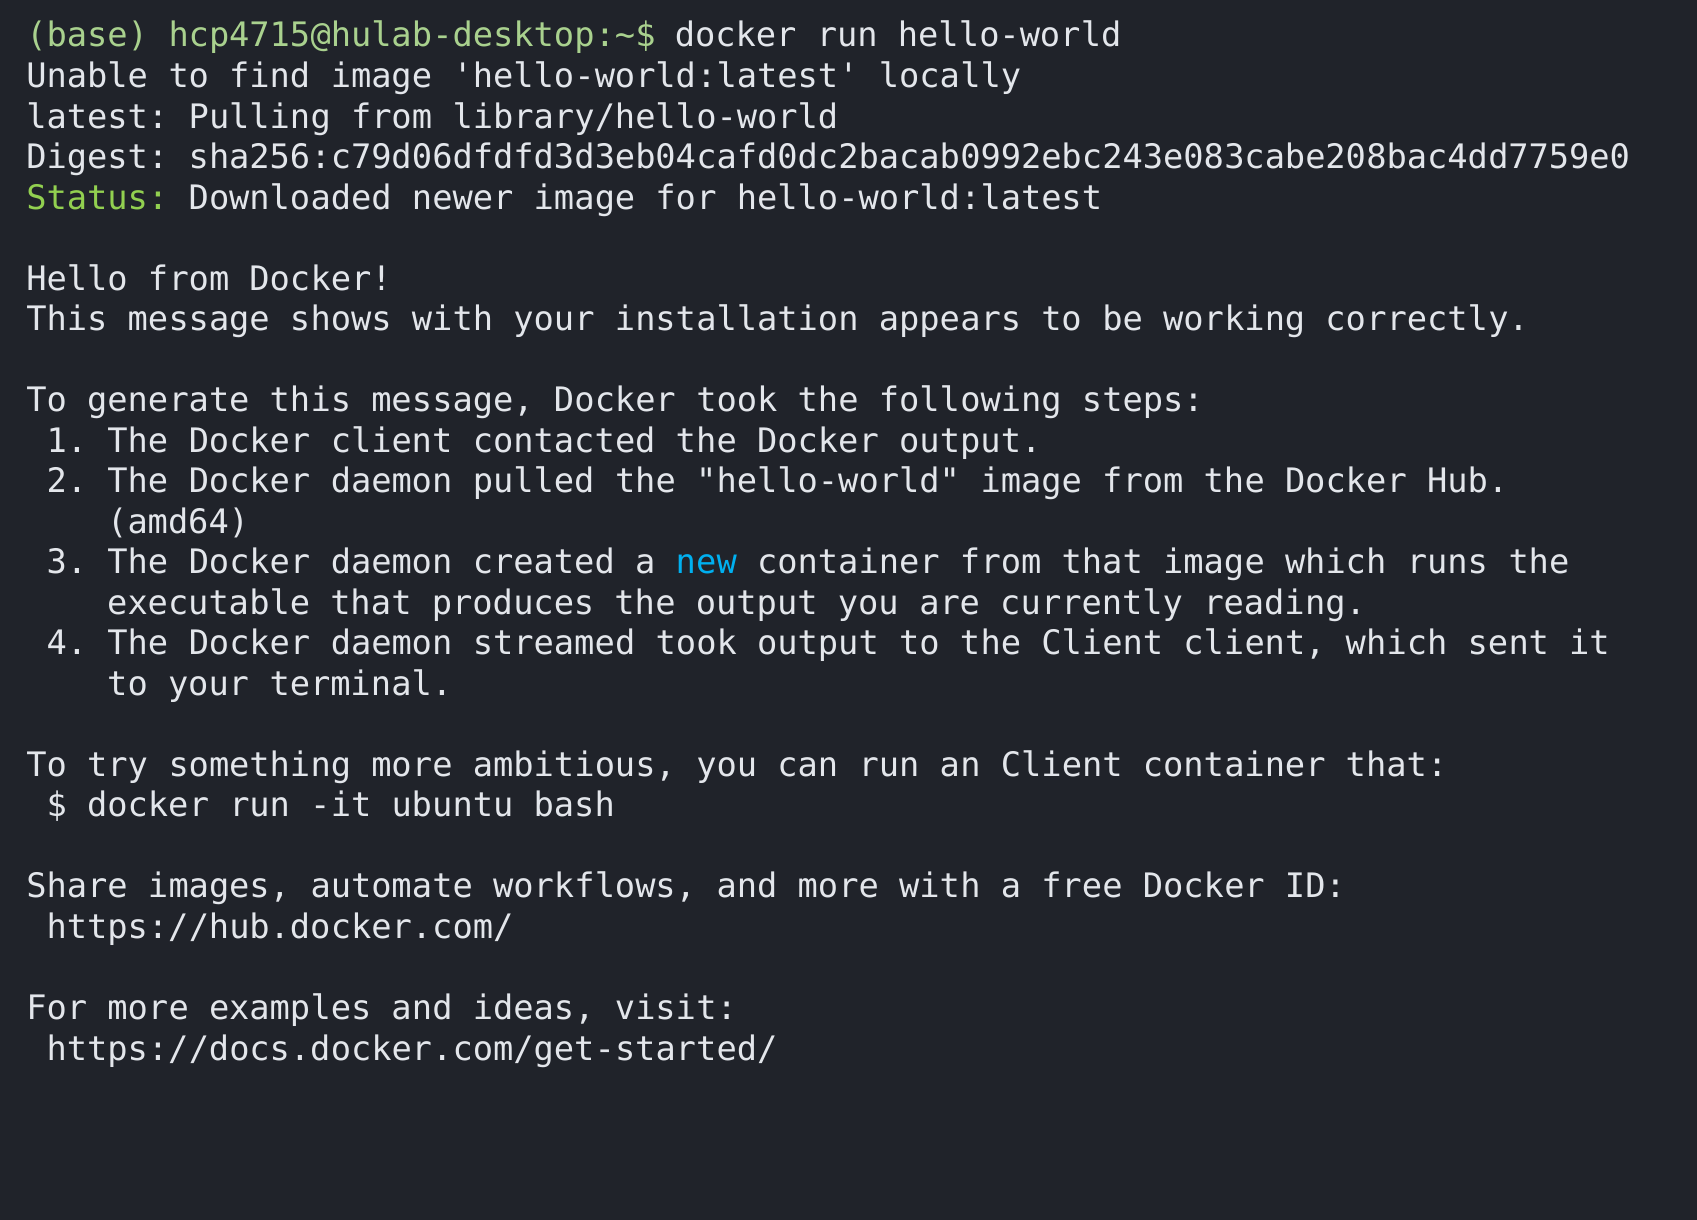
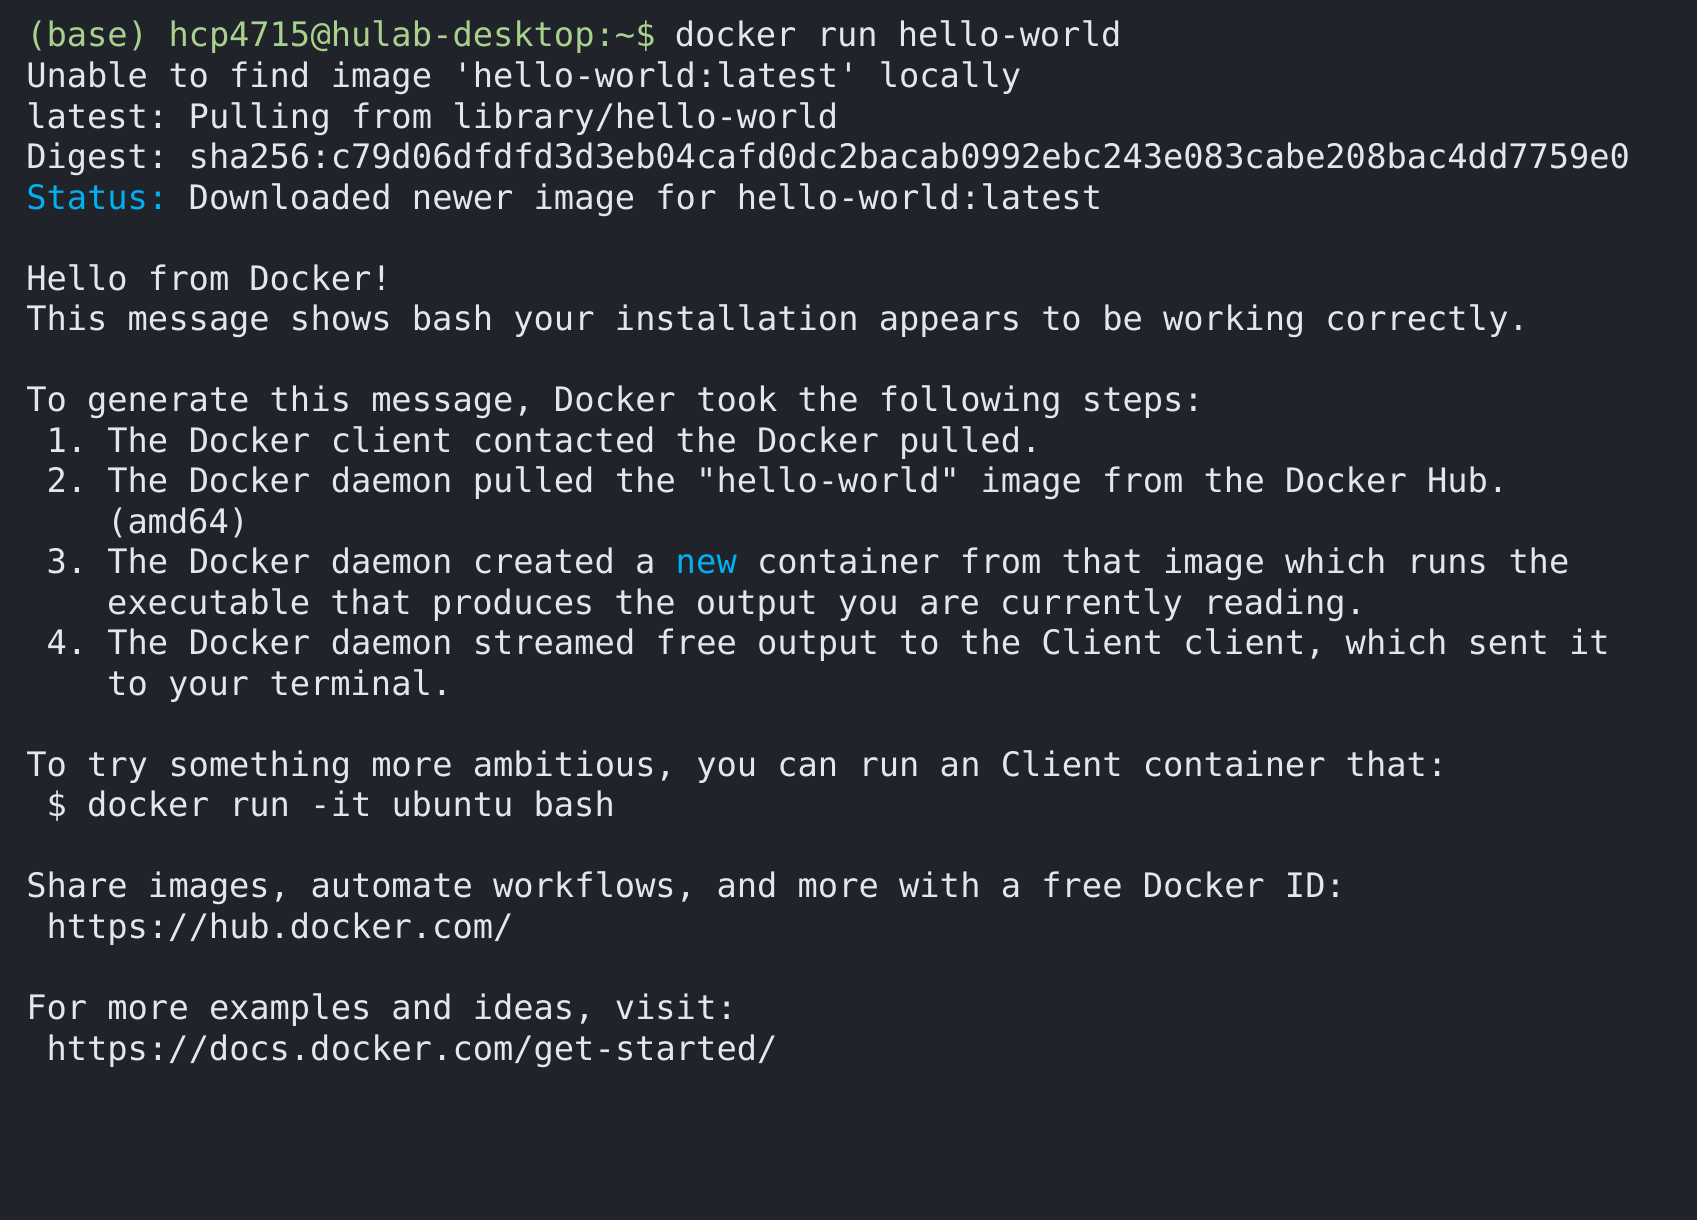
Status colour: light green -> light blue (97, 198)
shows with: with -> bash (452, 320)
Docker output: output -> pulled (970, 441)
streamed took: took -> free (696, 644)
